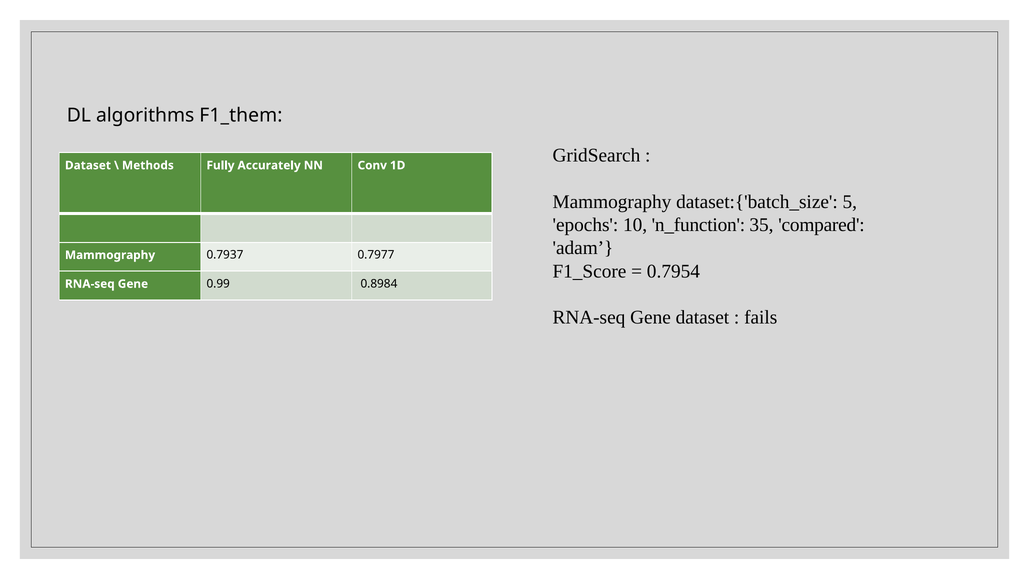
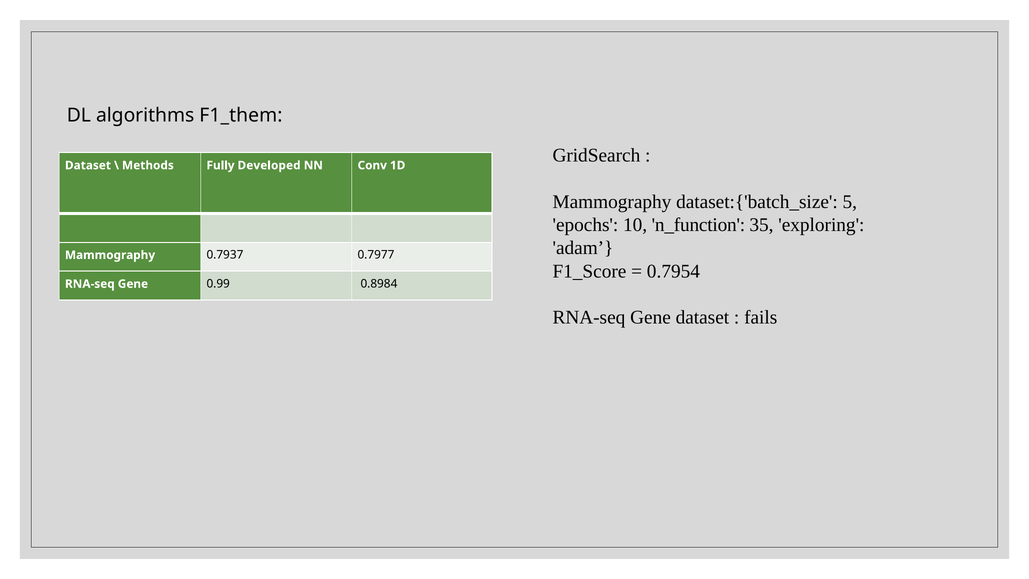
Accurately: Accurately -> Developed (269, 165)
compared: compared -> exploring (821, 225)
